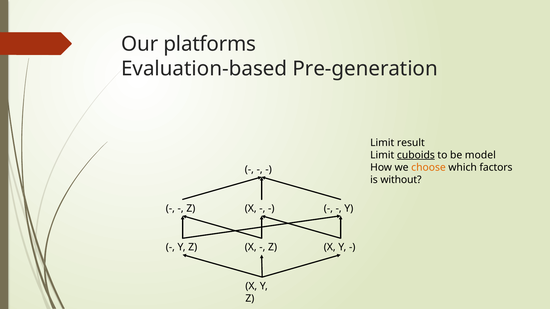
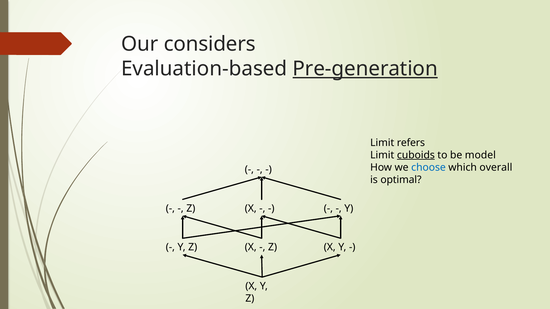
platforms: platforms -> considers (210, 44)
Pre-generation underline: none -> present (365, 69)
result: result -> refers (411, 143)
choose colour: orange -> blue (428, 168)
factors: factors -> overall (496, 168)
without: without -> optimal (401, 180)
